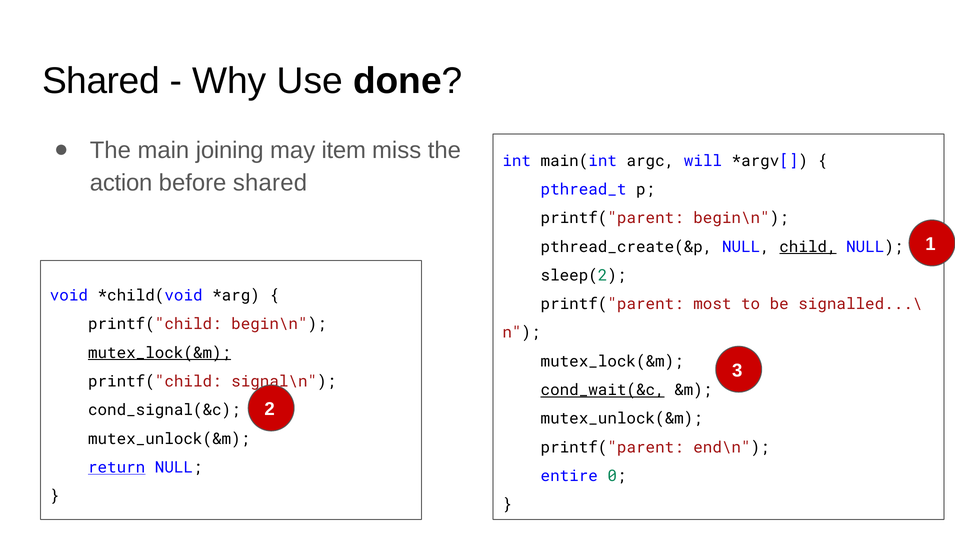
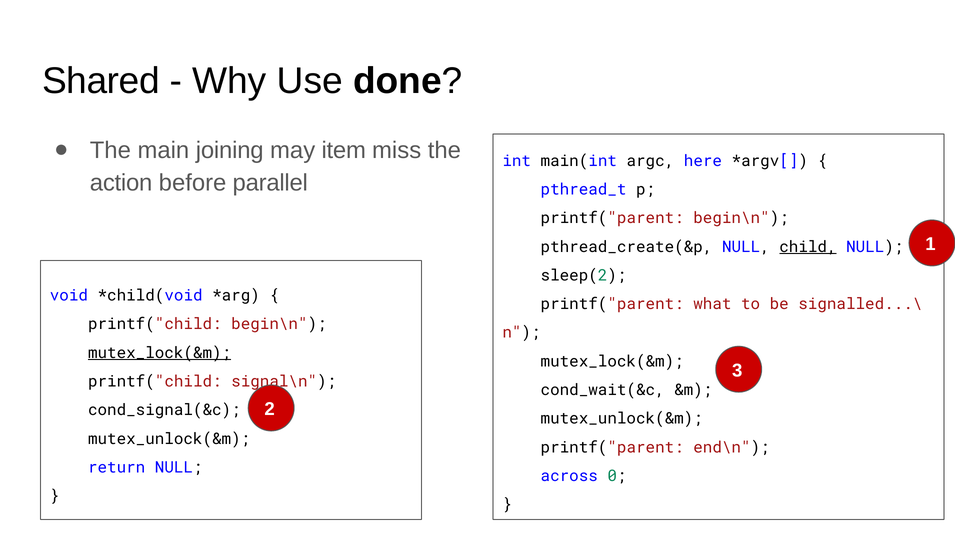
will: will -> here (703, 161)
before shared: shared -> parallel (270, 183)
most: most -> what (712, 304)
cond_wait(&c underline: present -> none (603, 390)
return underline: present -> none (117, 468)
entire: entire -> across (569, 476)
